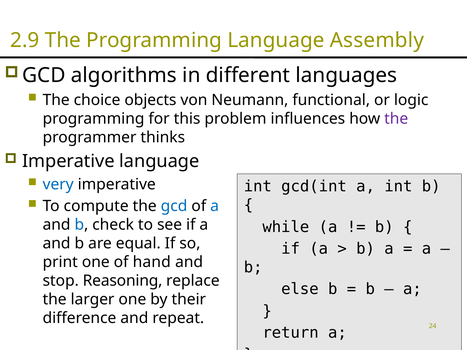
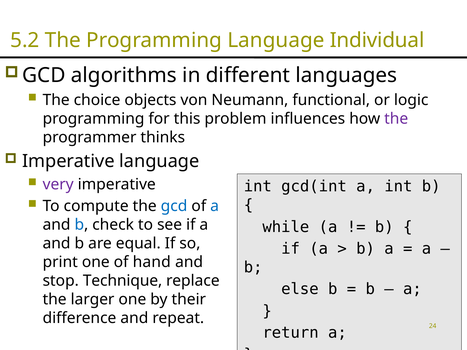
2.9: 2.9 -> 5.2 (25, 40)
Assembly: Assembly -> Individual (377, 40)
very colour: blue -> purple (58, 185)
Reasoning: Reasoning -> Technique (123, 281)
